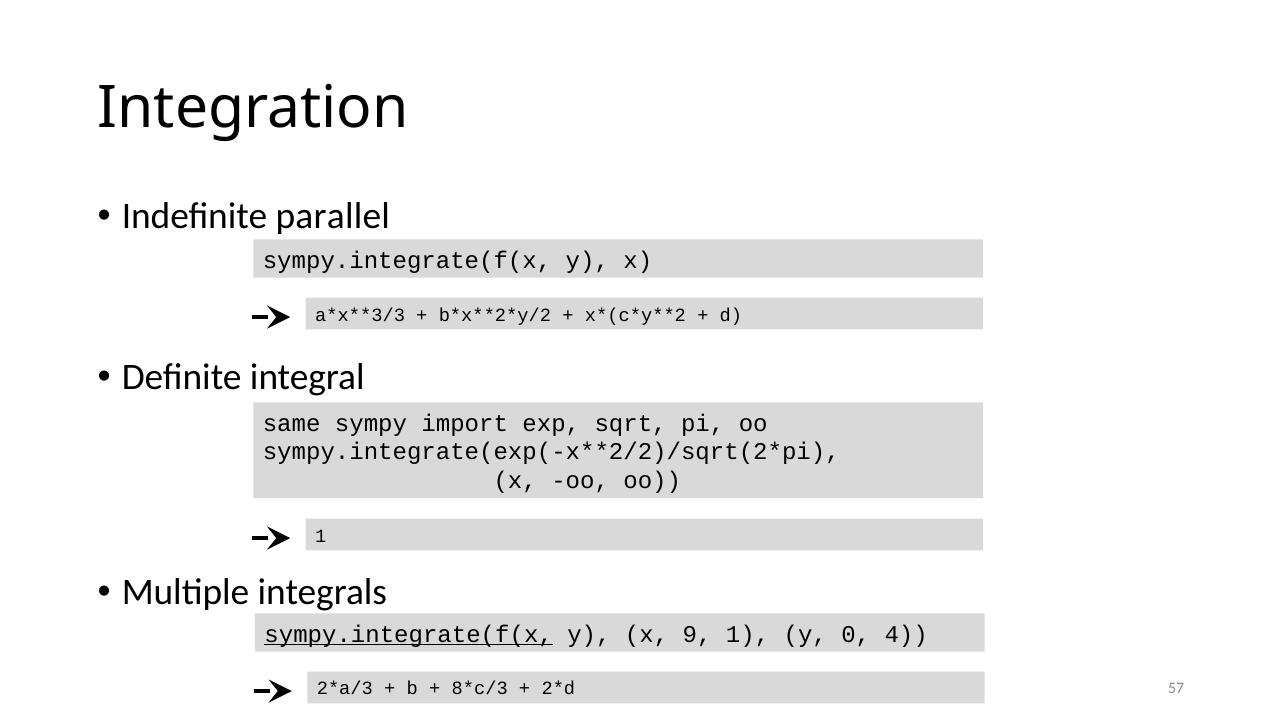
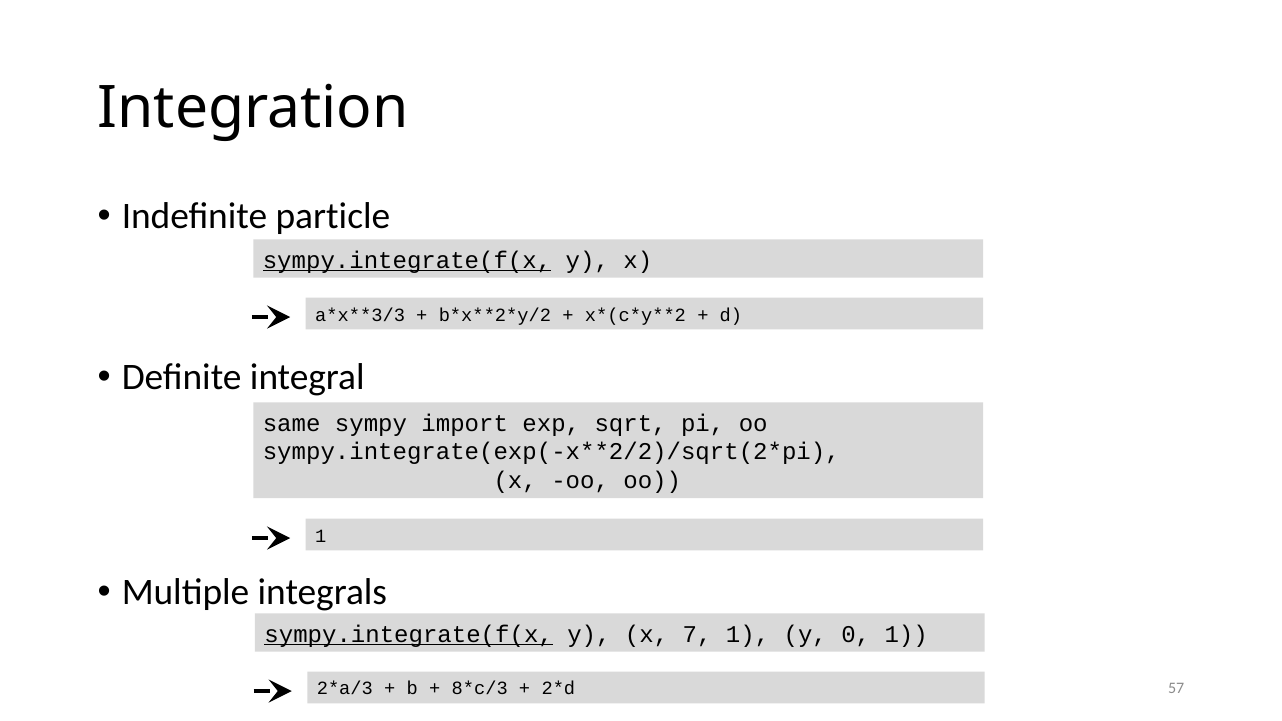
parallel: parallel -> particle (333, 217)
sympy.integrate(f(x underline: none -> present (407, 260)
9: 9 -> 7 (697, 634)
0 4: 4 -> 1 (906, 634)
